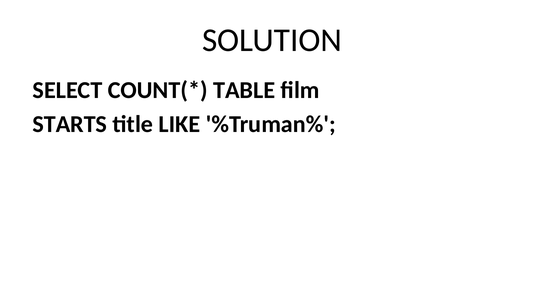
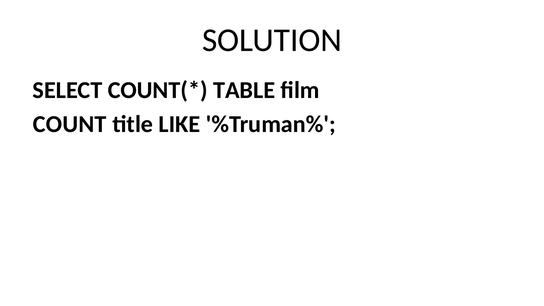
STARTS: STARTS -> COUNT (70, 124)
